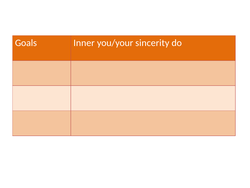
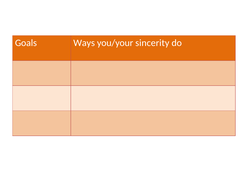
Inner: Inner -> Ways (84, 43)
